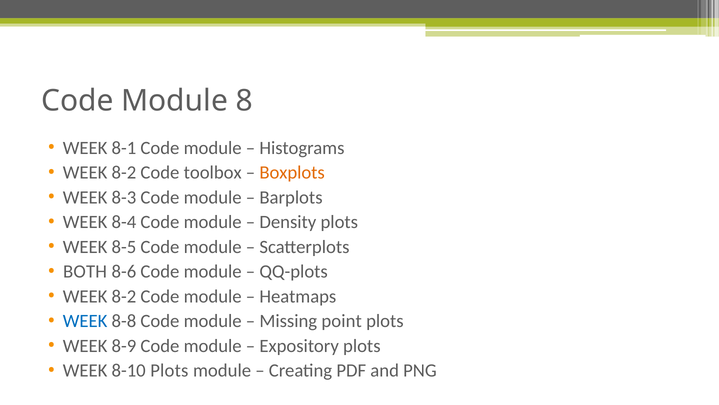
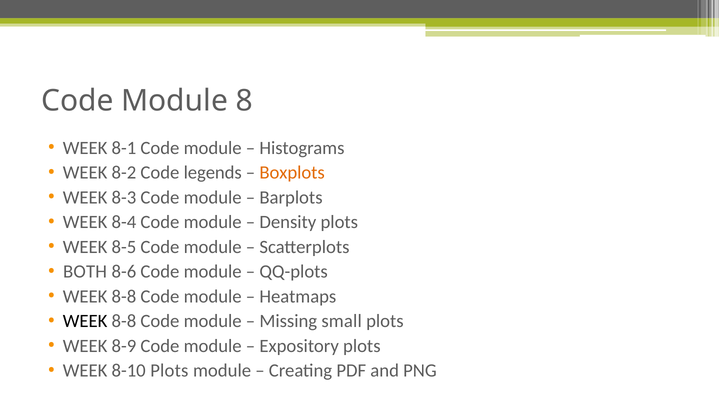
toolbox: toolbox -> legends (213, 173)
8-2: 8-2 -> 8-8 (124, 296)
WEEK colour: blue -> black (85, 321)
point: point -> small (342, 321)
